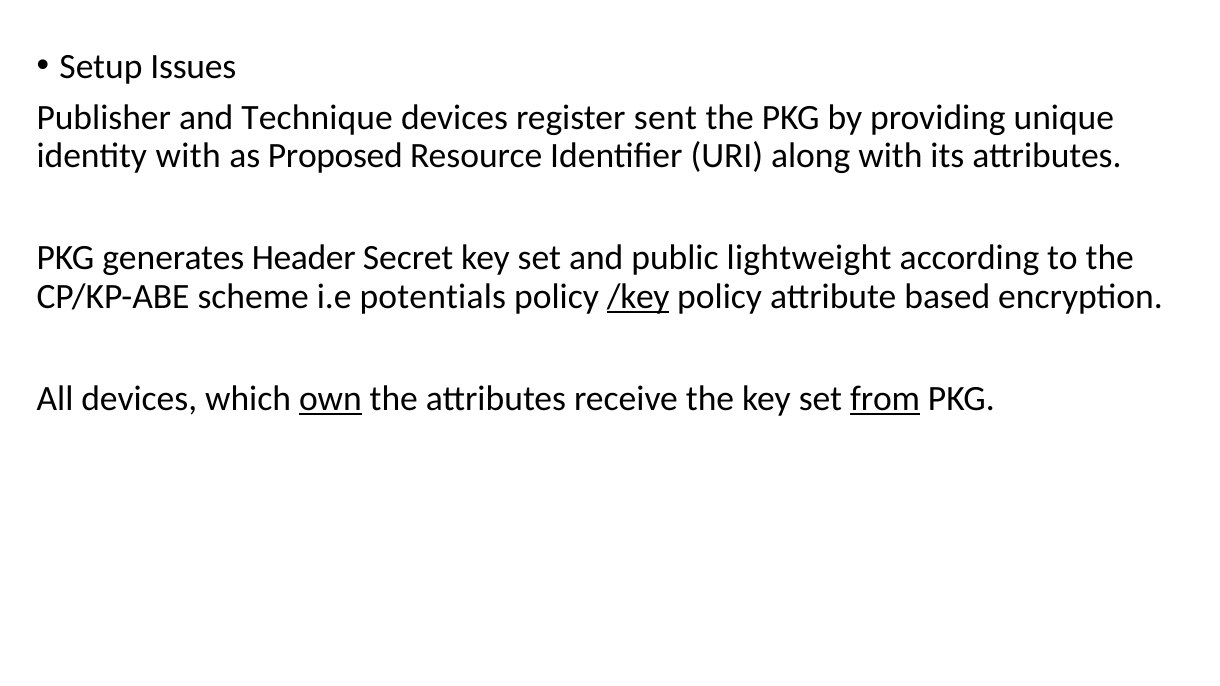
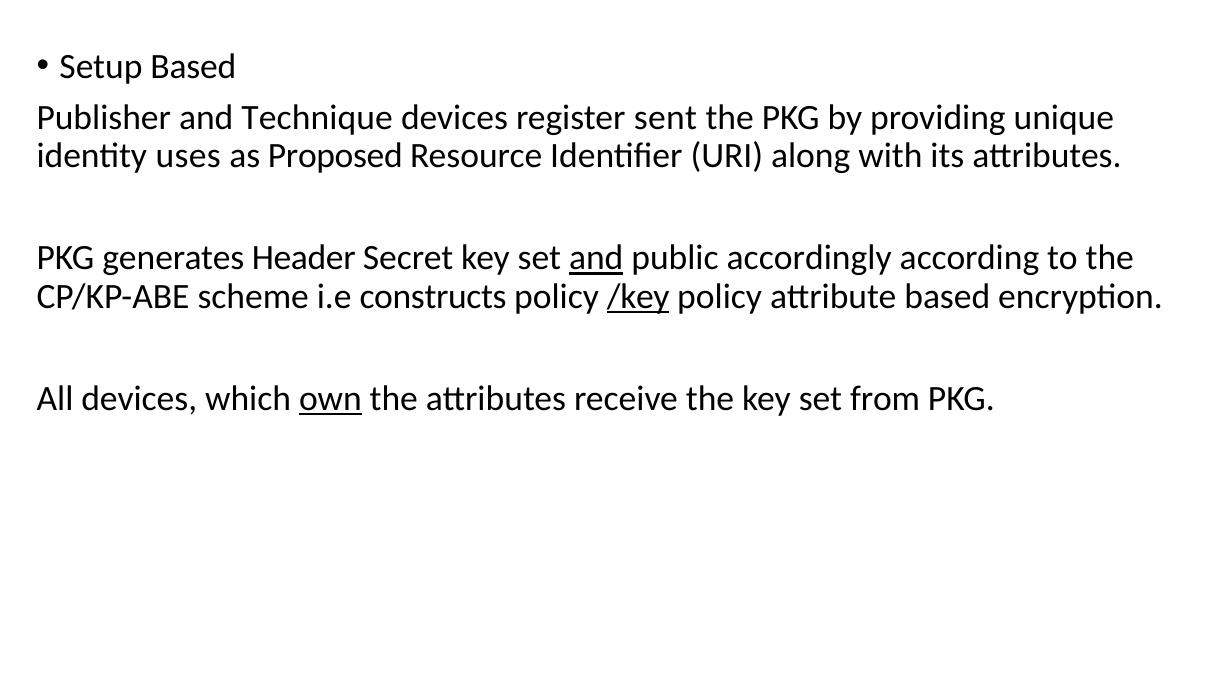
Setup Issues: Issues -> Based (193, 66)
identity with: with -> uses (188, 156)
and underline: none -> present (596, 258)
lightweight: lightweight -> accordingly (809, 258)
potentials: potentials -> constructs (433, 297)
from underline: present -> none (885, 399)
